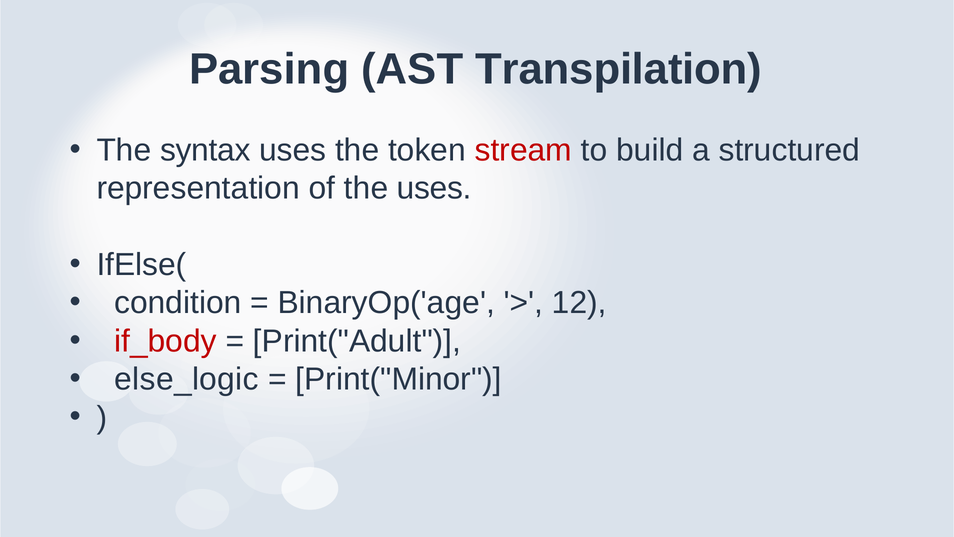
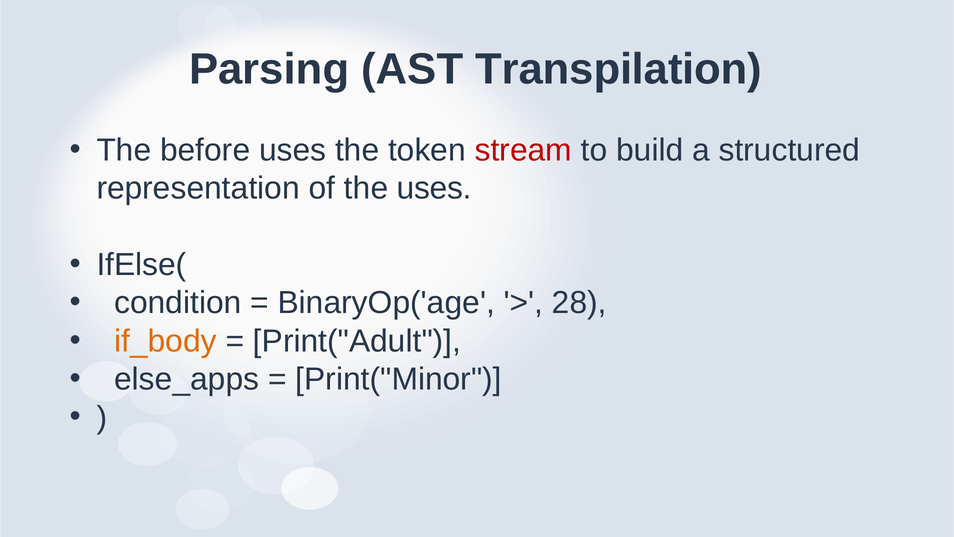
syntax: syntax -> before (205, 150)
12: 12 -> 28 (579, 303)
if_body colour: red -> orange (165, 341)
else_logic: else_logic -> else_apps (187, 379)
